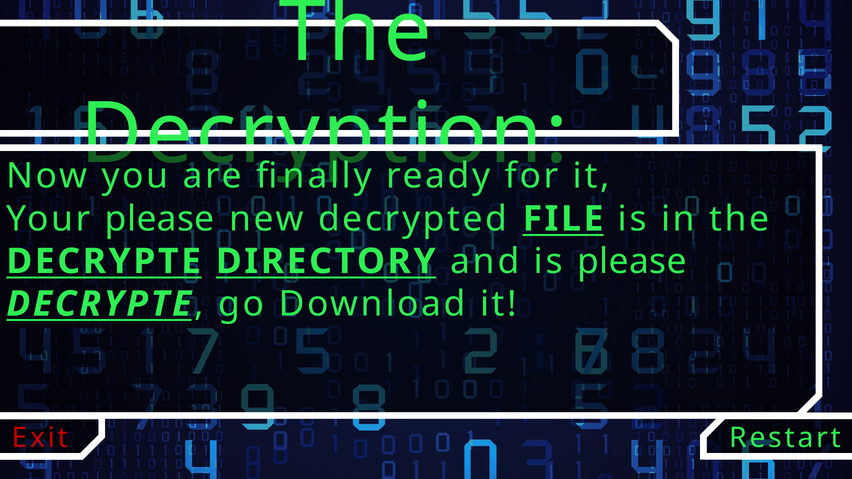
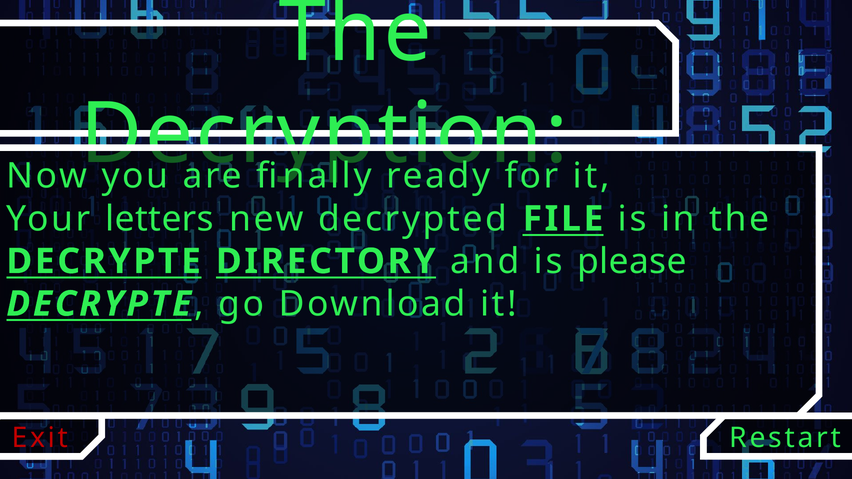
Your please: please -> letters (160, 219)
